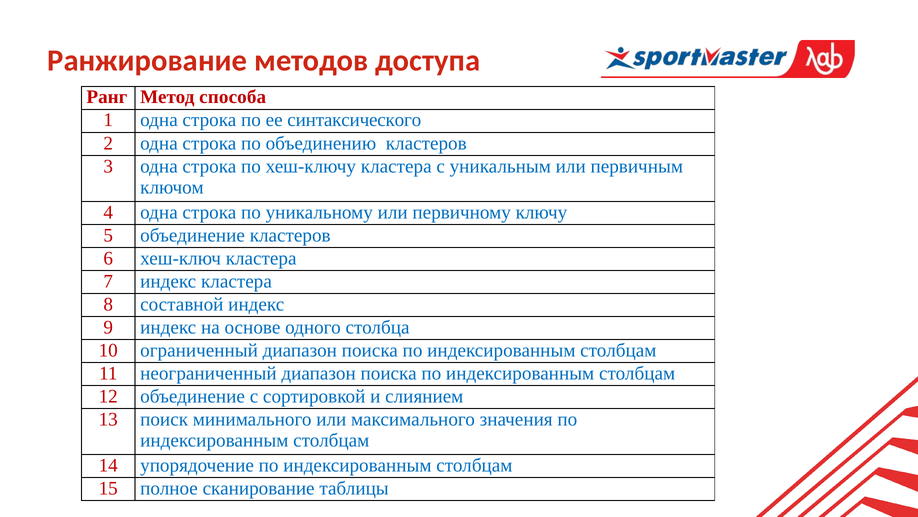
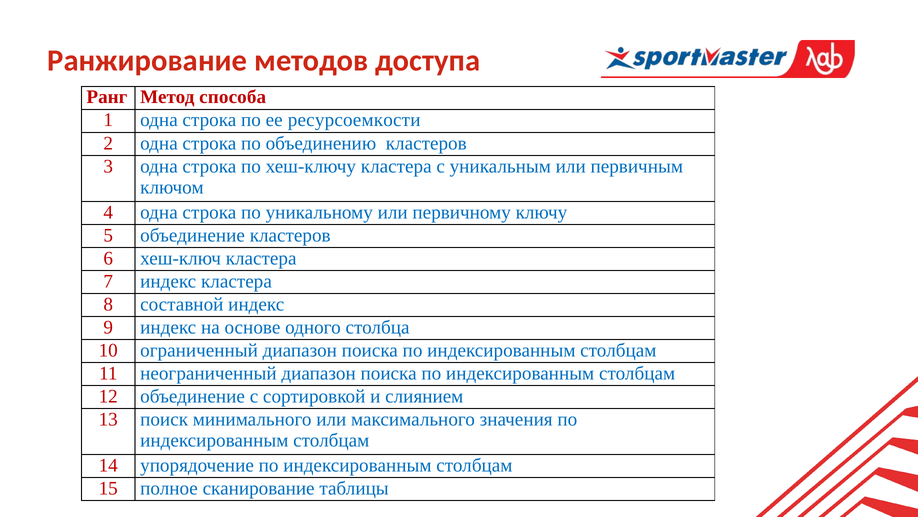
синтаксического: синтаксического -> ресурсоемкости (354, 120)
